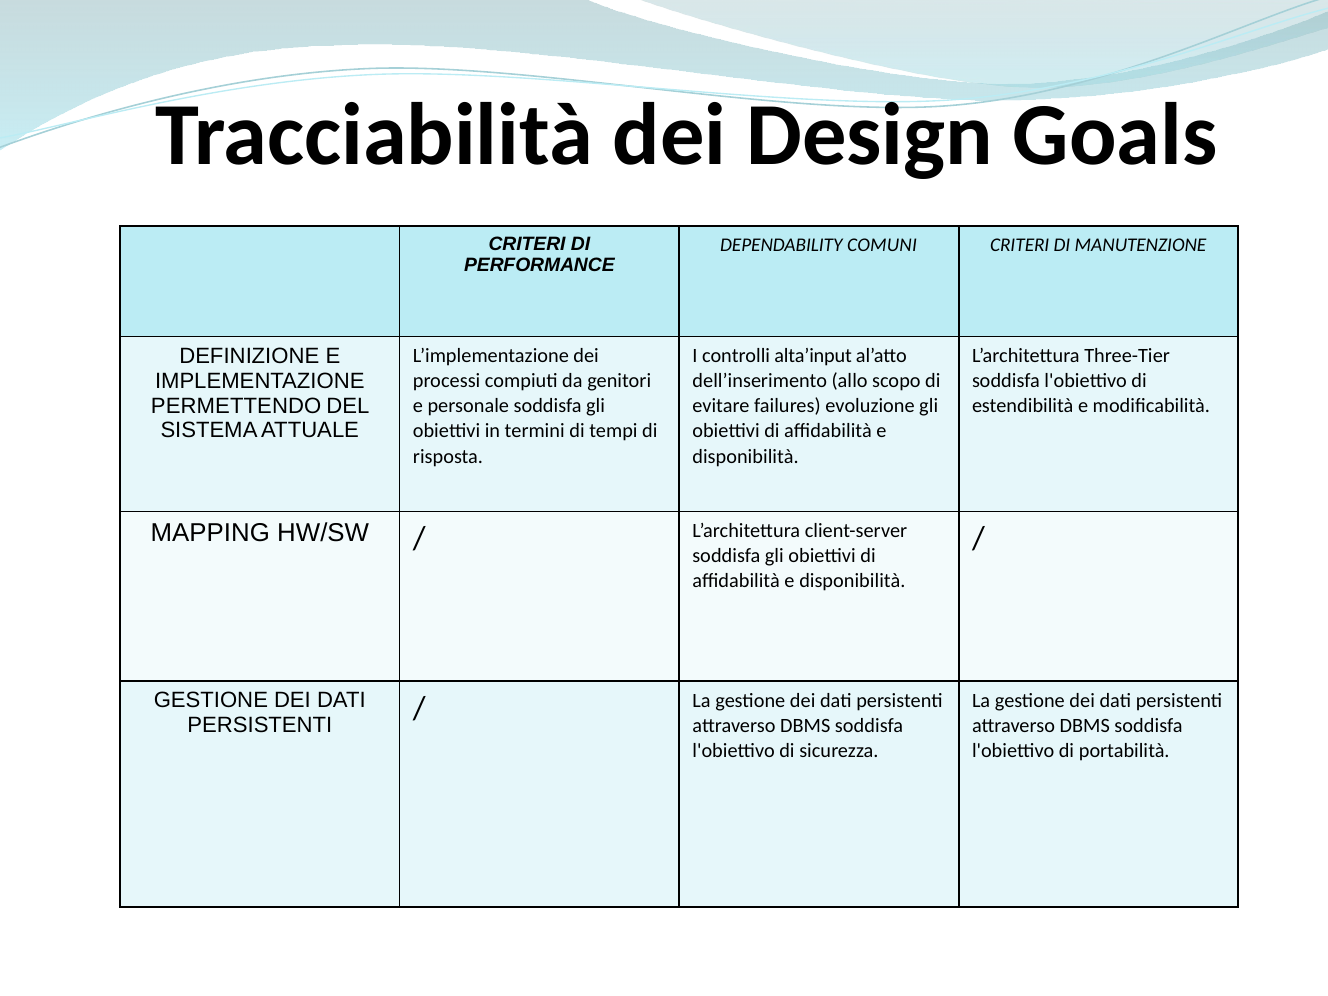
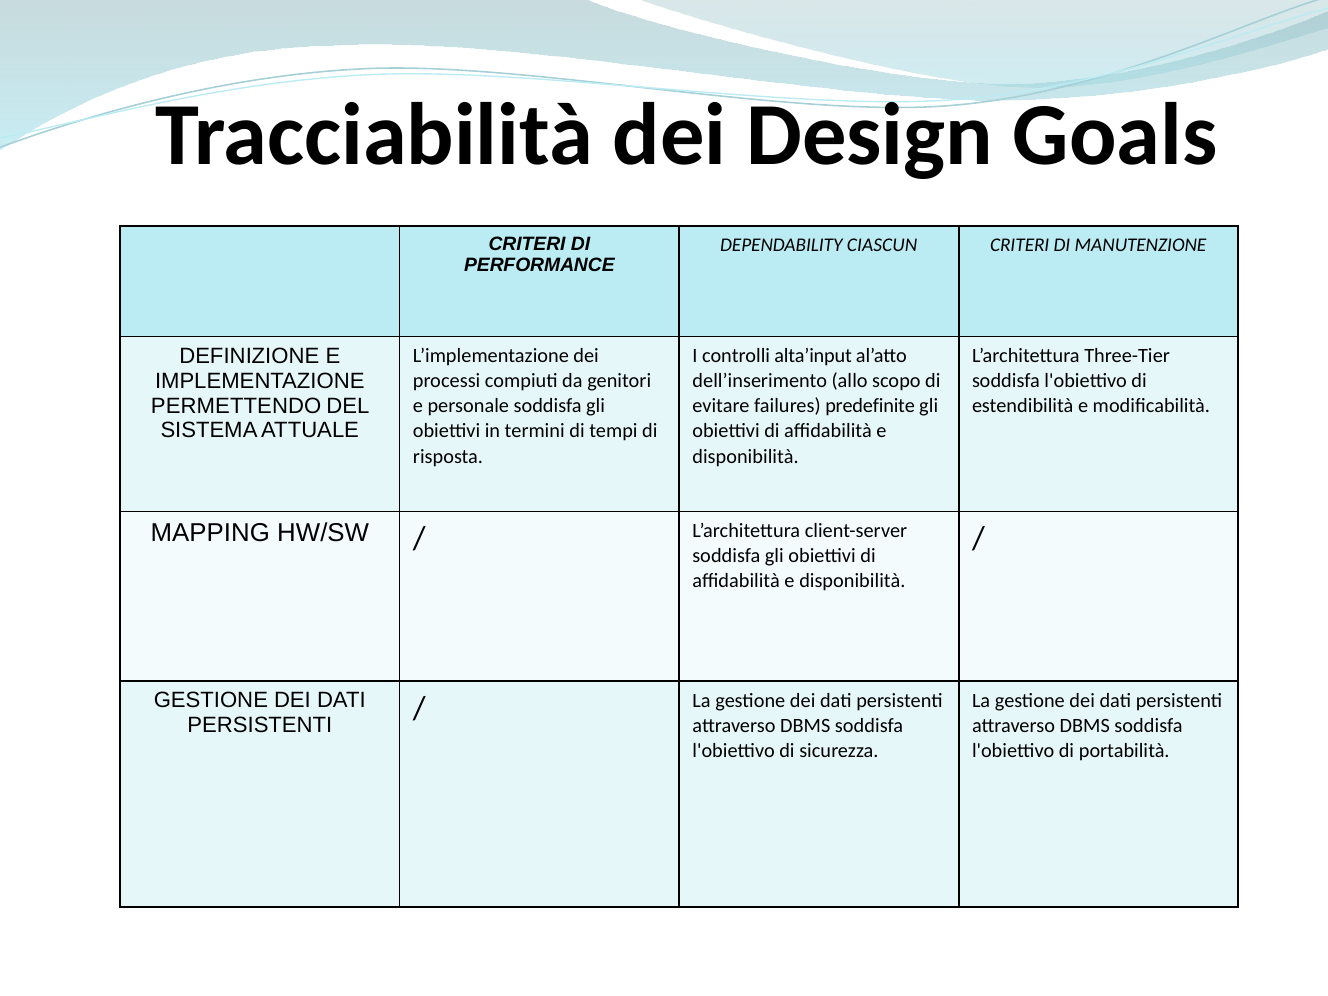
COMUNI: COMUNI -> CIASCUN (882, 245)
evoluzione: evoluzione -> predefinite (870, 406)
